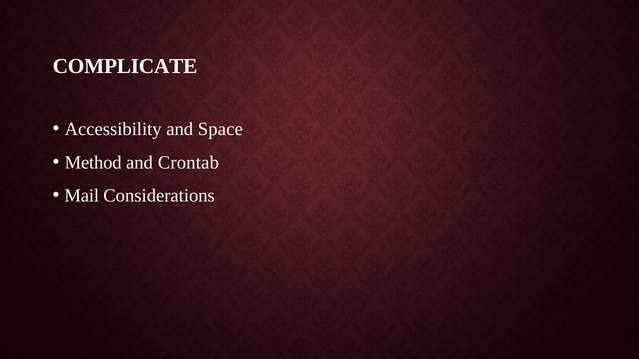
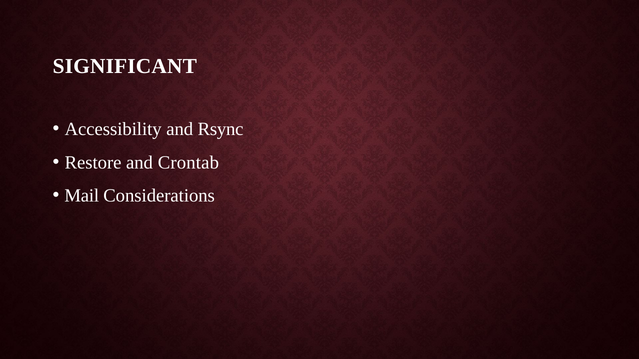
COMPLICATE: COMPLICATE -> SIGNIFICANT (125, 67)
Space: Space -> Rsync (221, 129)
Method: Method -> Restore (93, 163)
